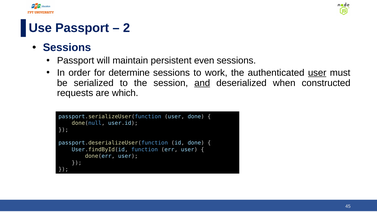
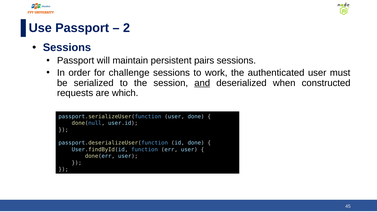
even: even -> pairs (204, 61)
determine: determine -> challenge (129, 73)
user underline: present -> none (317, 73)
